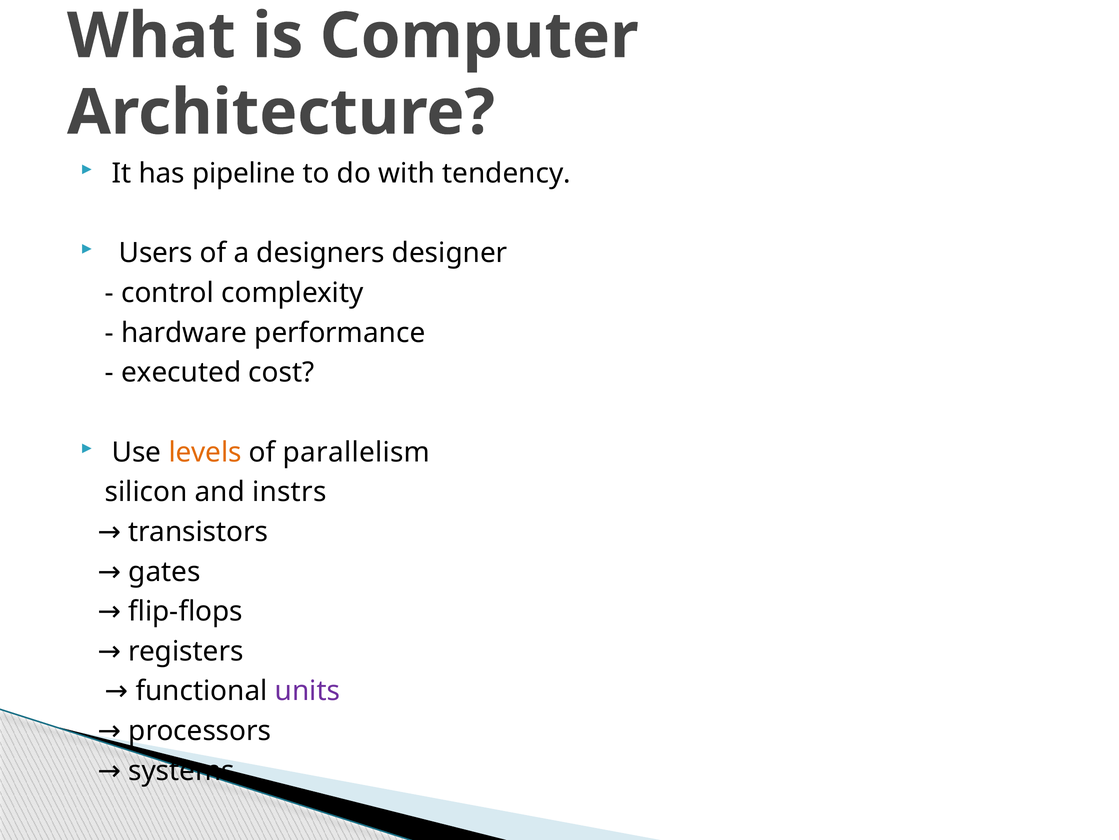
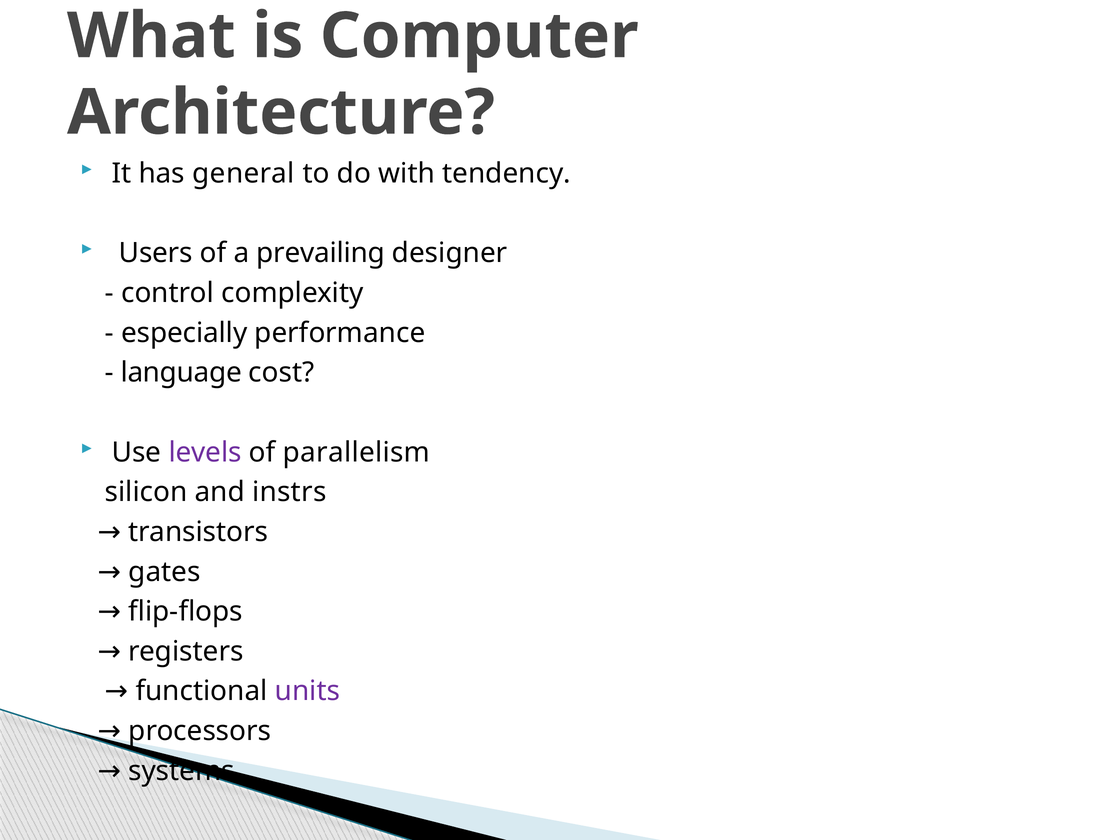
pipeline: pipeline -> general (244, 173)
designers: designers -> prevailing (321, 253)
hardware: hardware -> especially (184, 333)
executed: executed -> language (181, 372)
levels colour: orange -> purple (205, 452)
